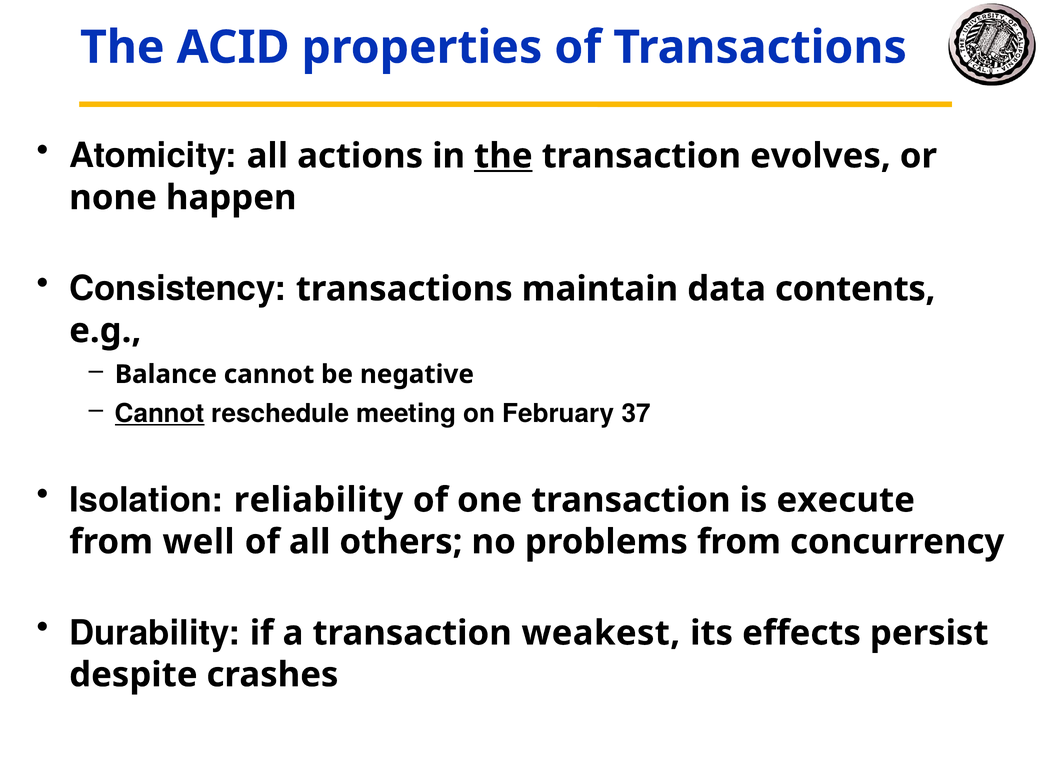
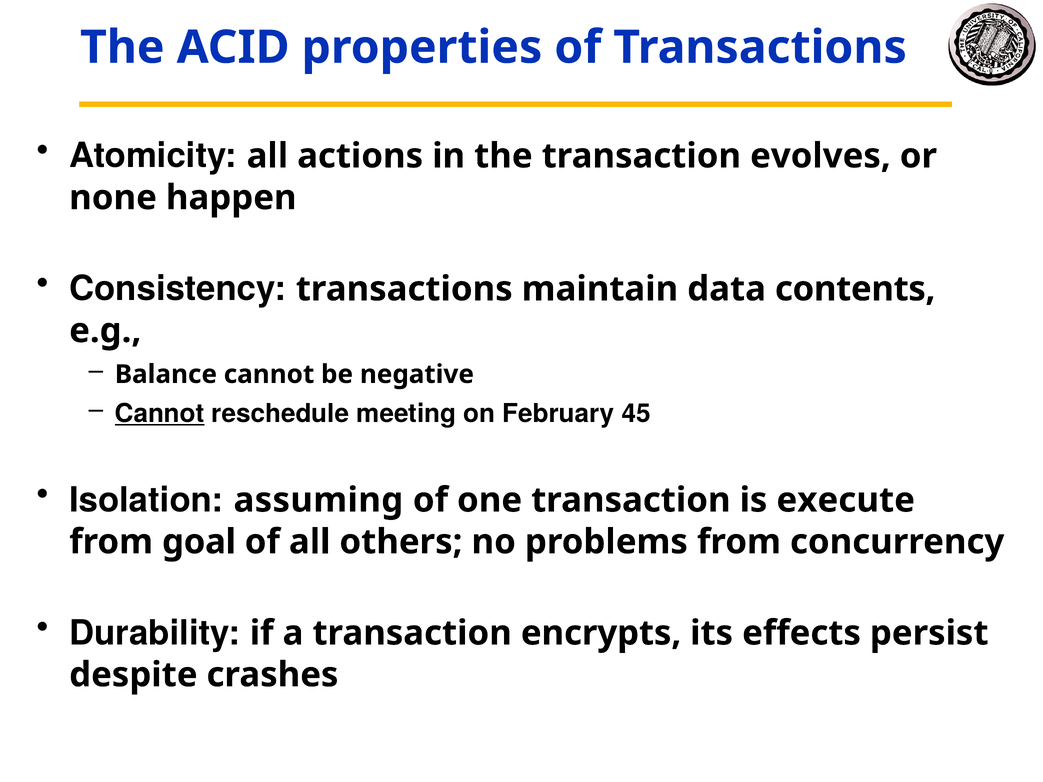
the underline: present -> none (503, 156)
37: 37 -> 45 (636, 414)
reliability: reliability -> assuming (318, 500)
well: well -> goal (199, 542)
weakest: weakest -> encrypts (601, 633)
